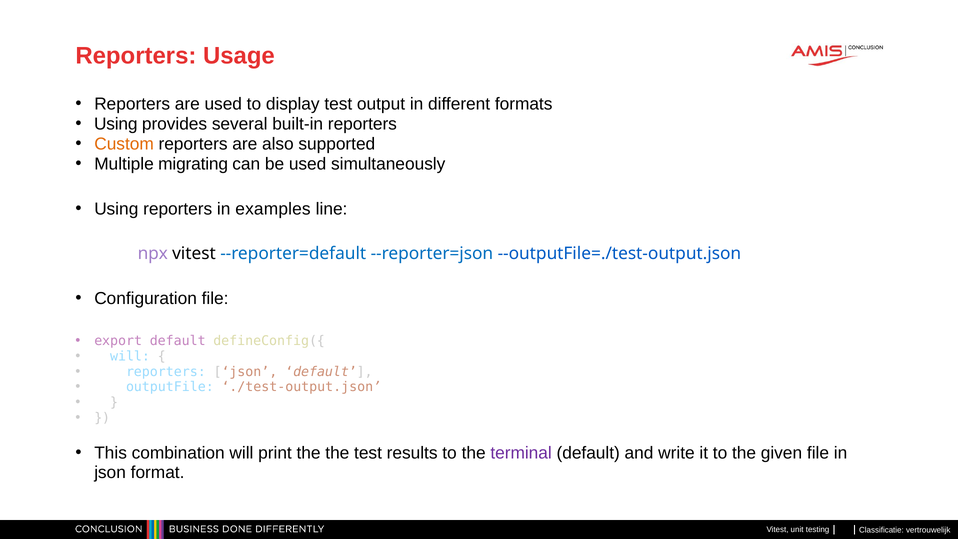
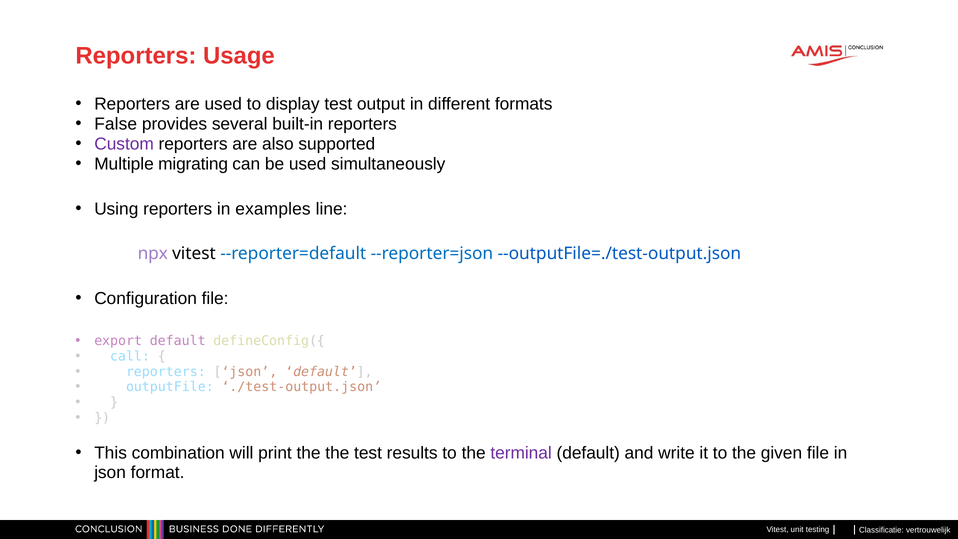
Using: Using -> False (116, 124)
Custom colour: orange -> purple (124, 144)
will: will -> call (130, 356)
